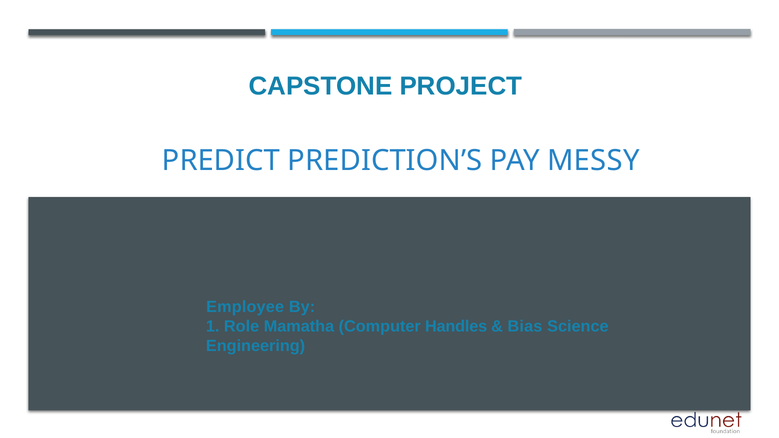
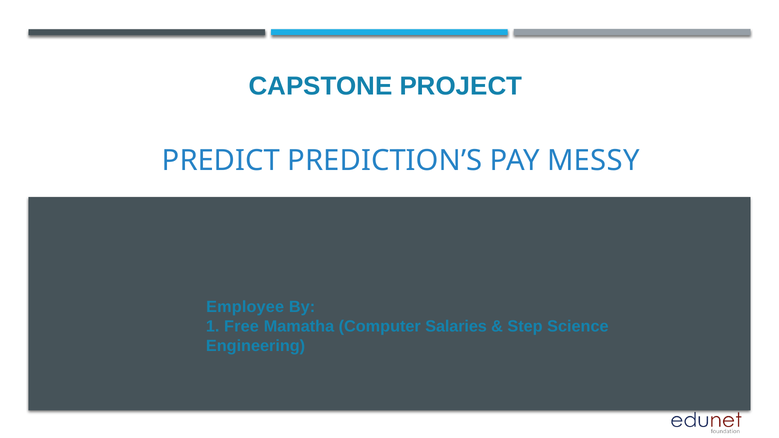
Role: Role -> Free (242, 326)
Handles: Handles -> Salaries (456, 326)
Bias: Bias -> Step (525, 326)
